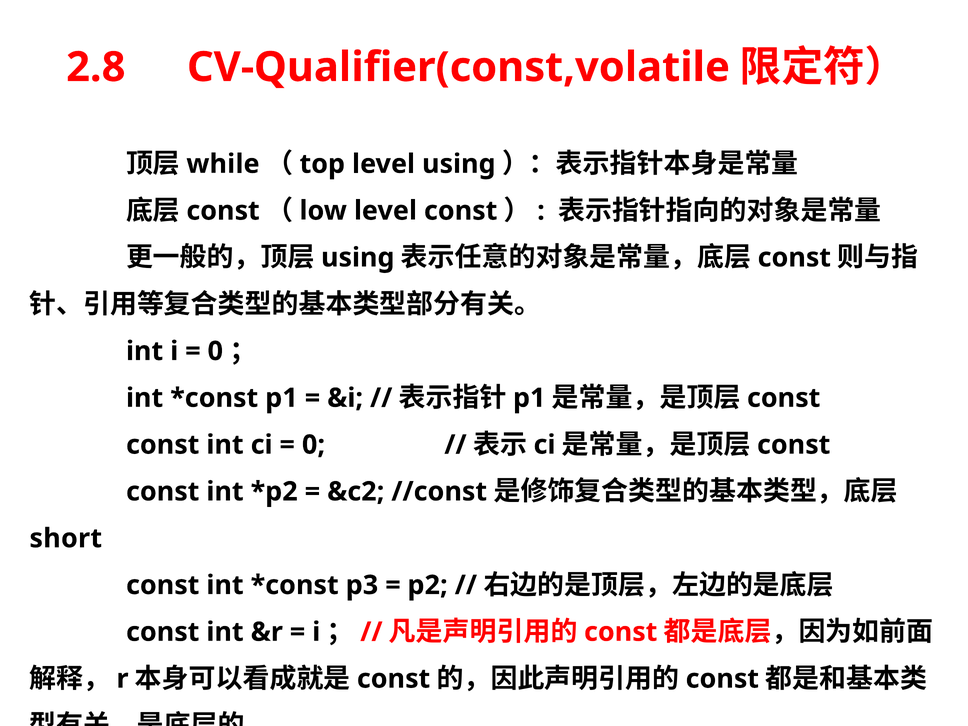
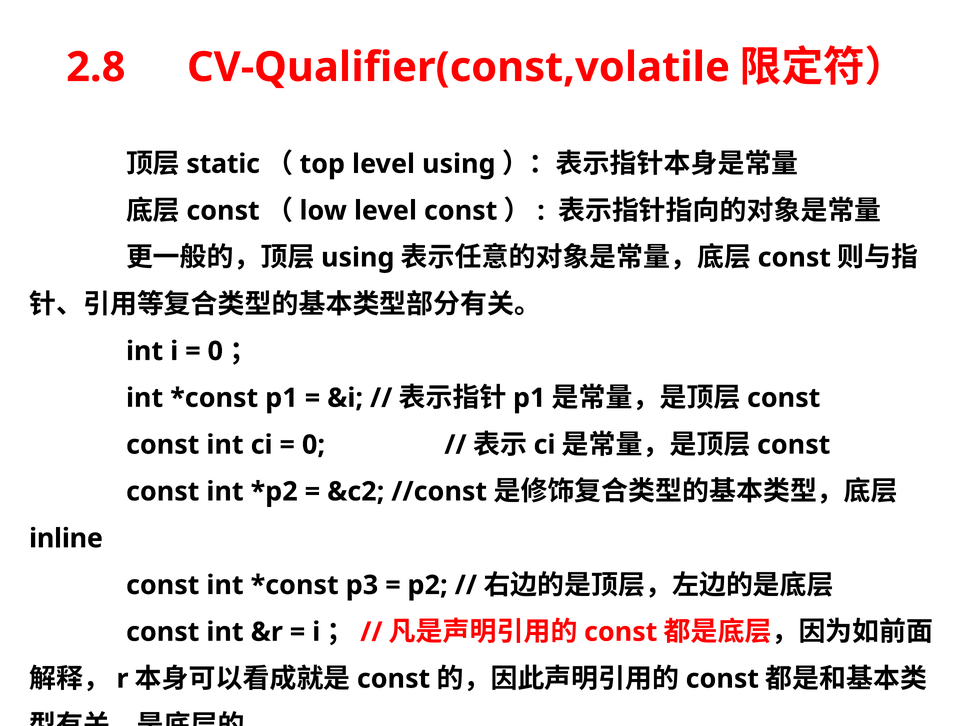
while: while -> static (223, 164)
short: short -> inline (66, 538)
